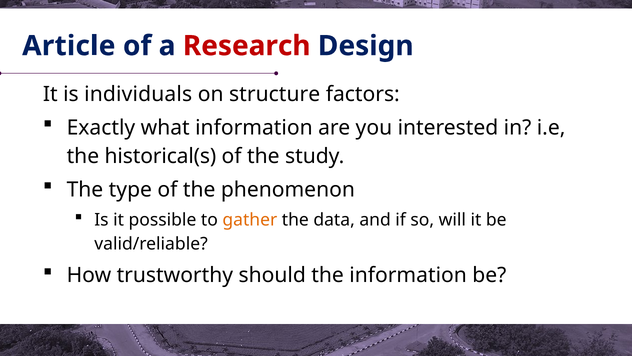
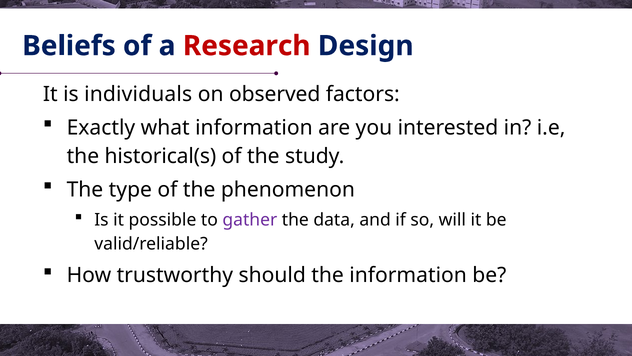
Article: Article -> Beliefs (69, 46)
structure: structure -> observed (275, 94)
gather colour: orange -> purple (250, 220)
